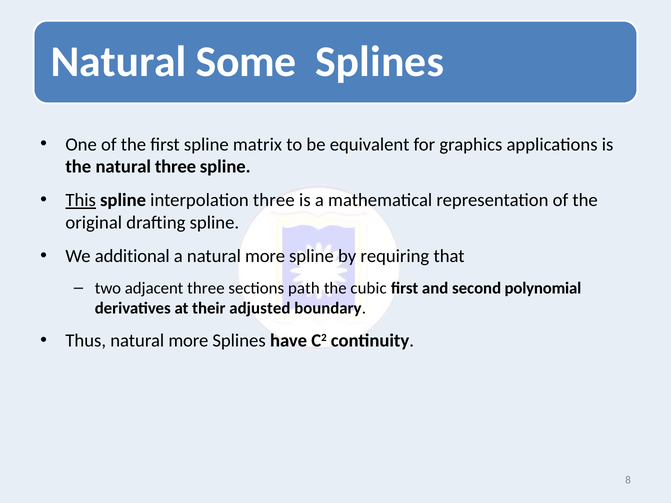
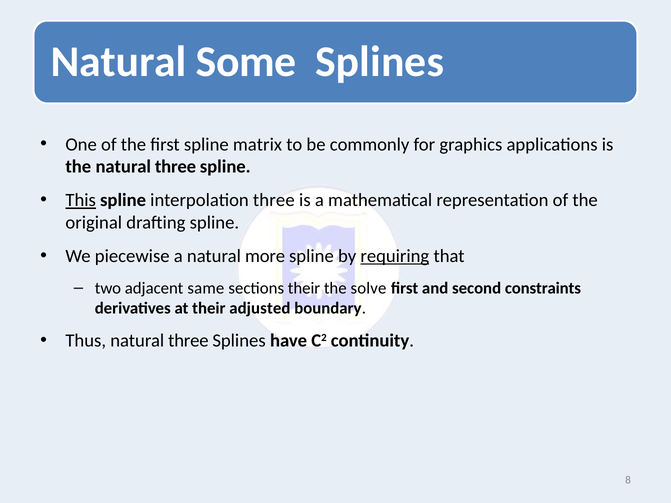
equivalent: equivalent -> commonly (370, 144)
additional: additional -> piecewise (132, 256)
requiring underline: none -> present (395, 256)
adjacent three: three -> same (206, 288)
sections path: path -> their (304, 288)
cubic: cubic -> solve (369, 288)
polynomial: polynomial -> constraints (543, 288)
Thus natural more: more -> three (188, 341)
